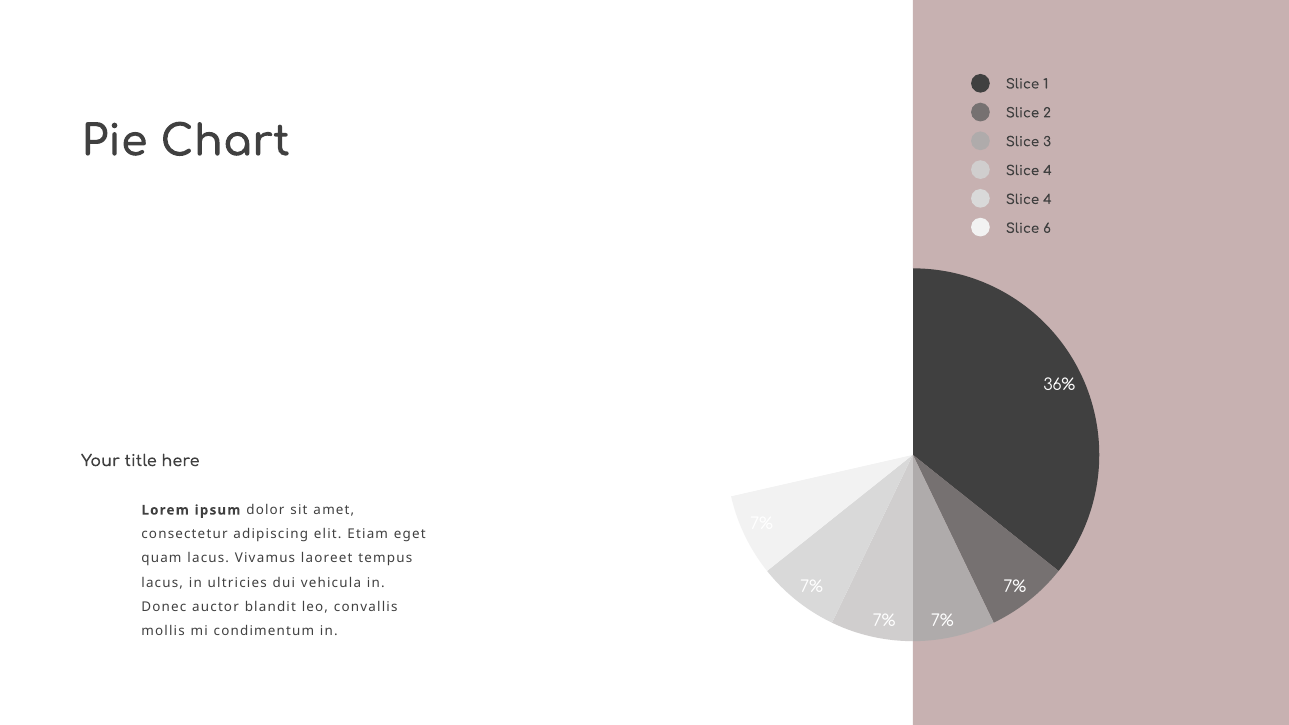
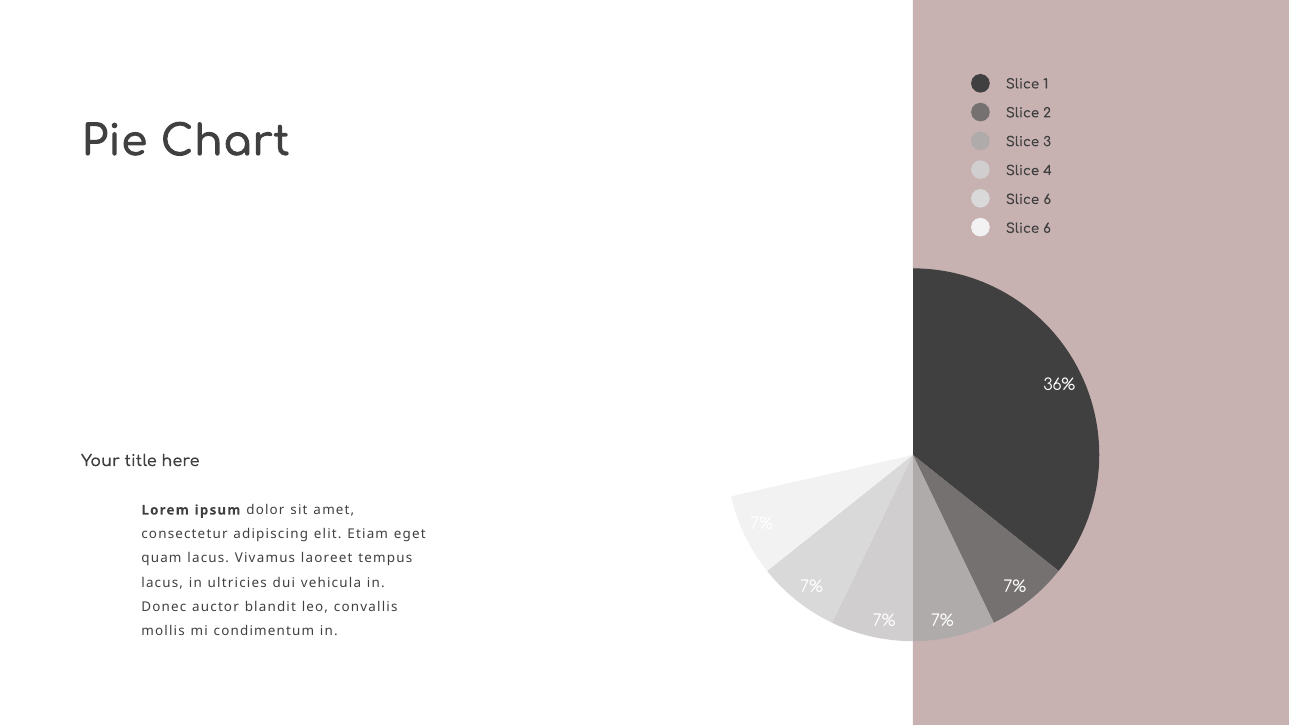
4: 4 -> 6 (1047, 200)
